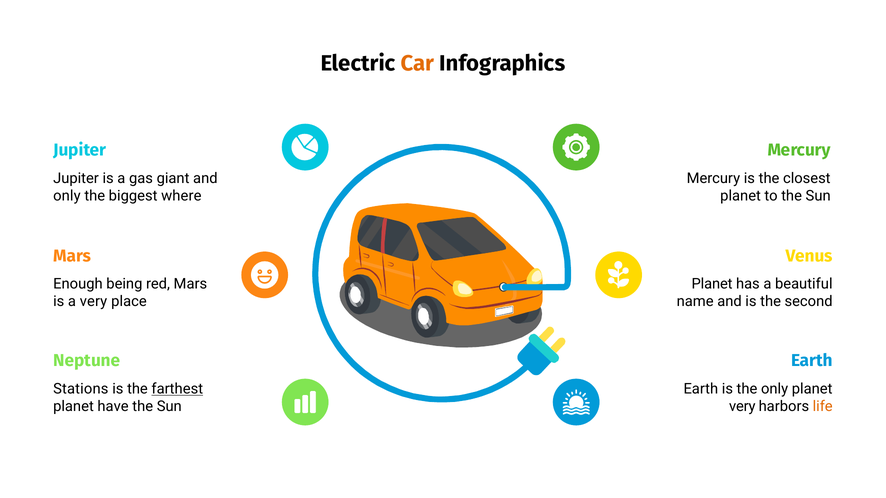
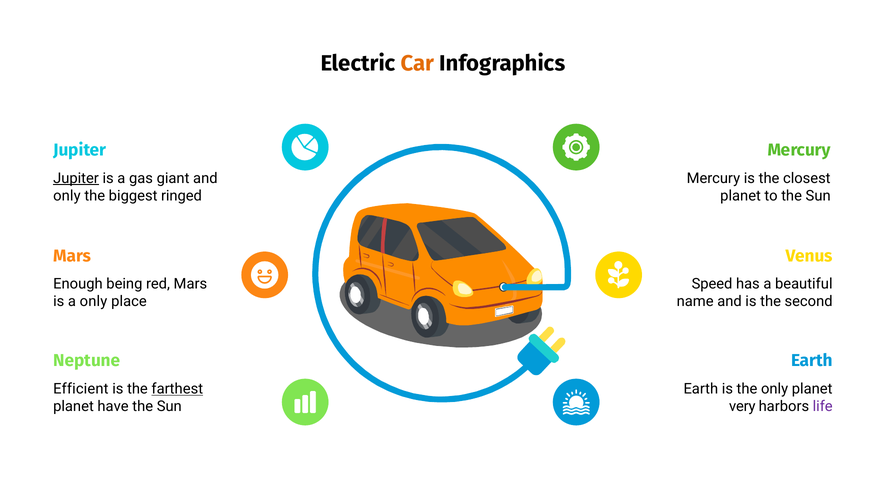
Jupiter underline: none -> present (76, 178)
where: where -> ringed (181, 196)
Planet: Planet -> Speed (712, 284)
a very: very -> only (94, 302)
Stations: Stations -> Efficient (81, 389)
life colour: orange -> purple (823, 407)
